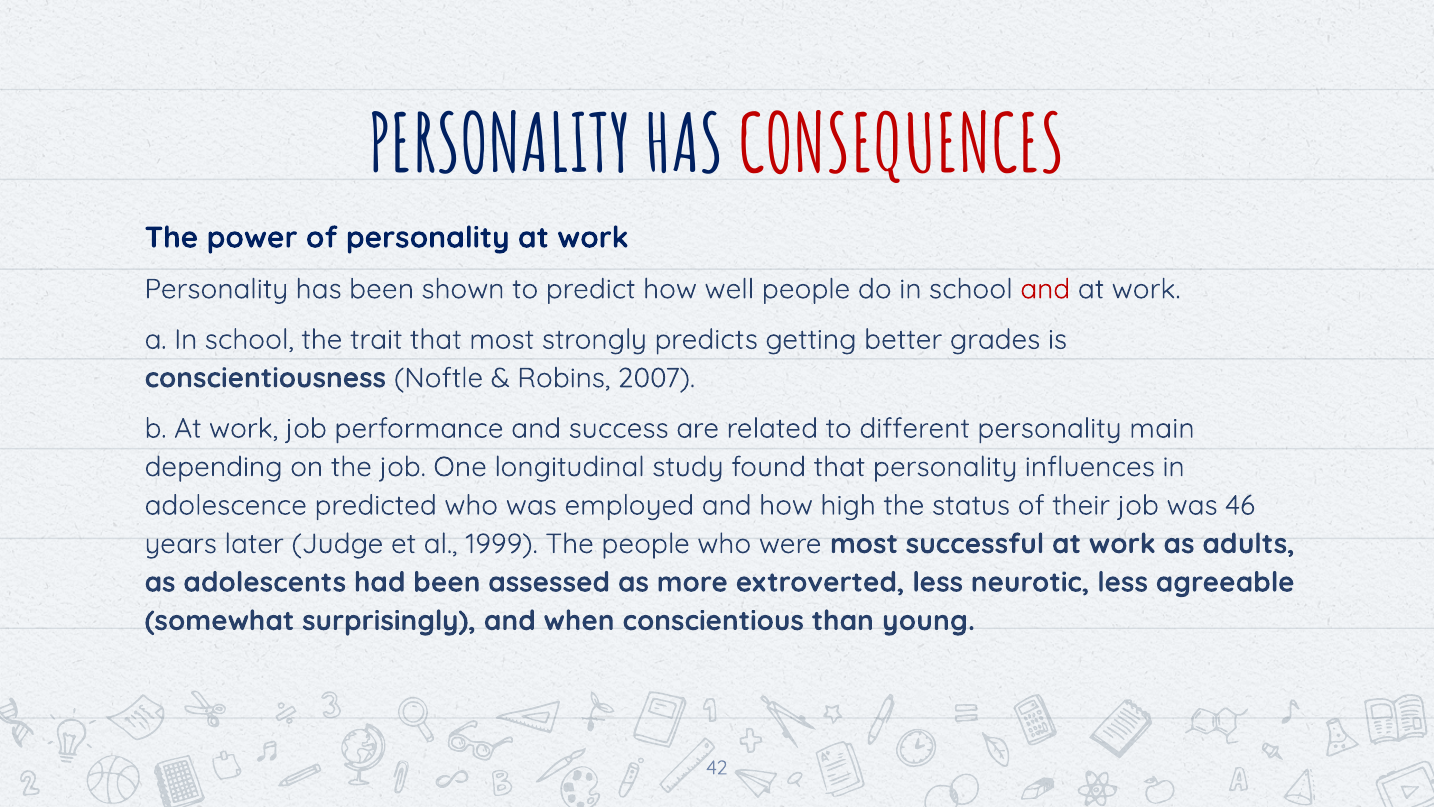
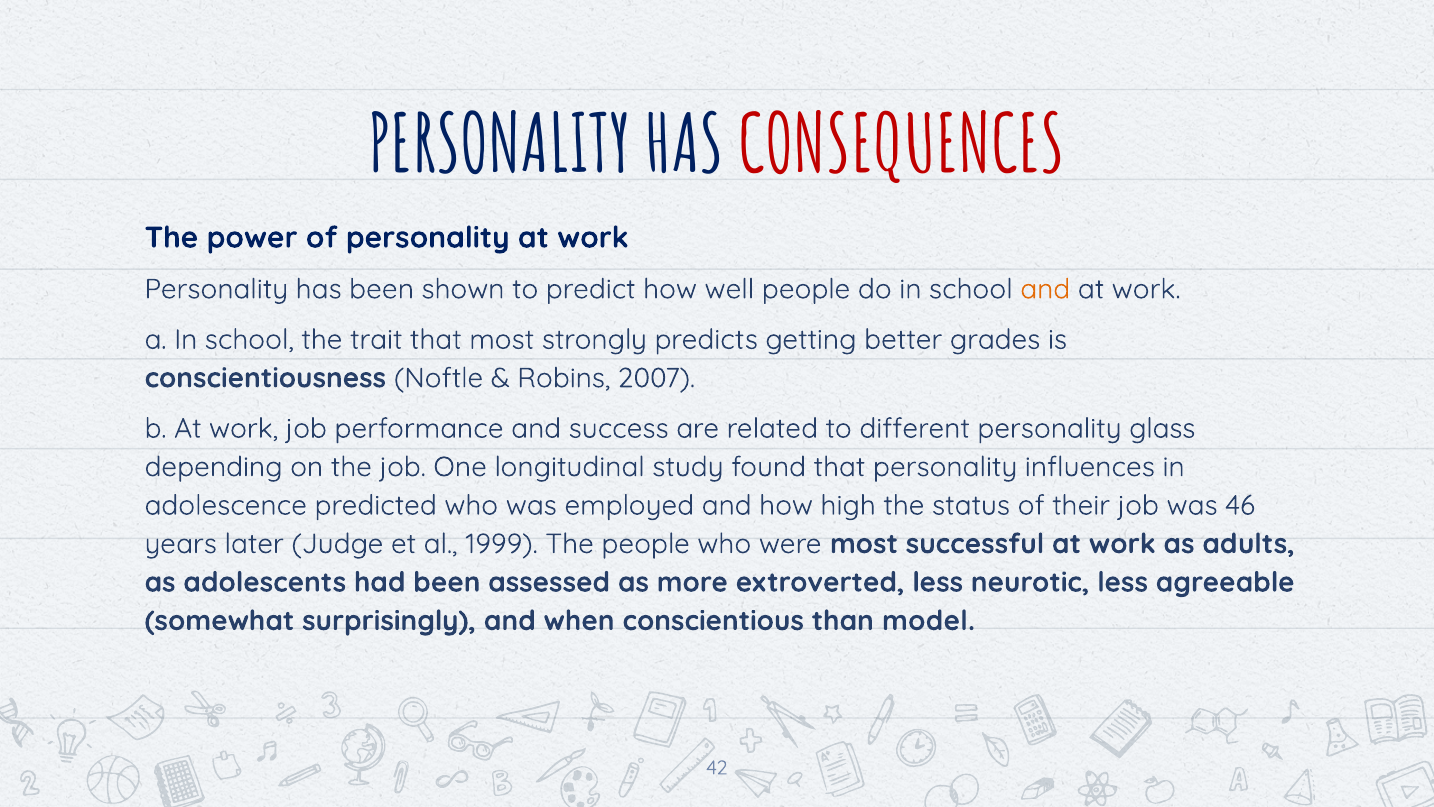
and colour: red -> orange (1045, 289)
main: main -> glass (1162, 428)
young: young -> model (929, 621)
